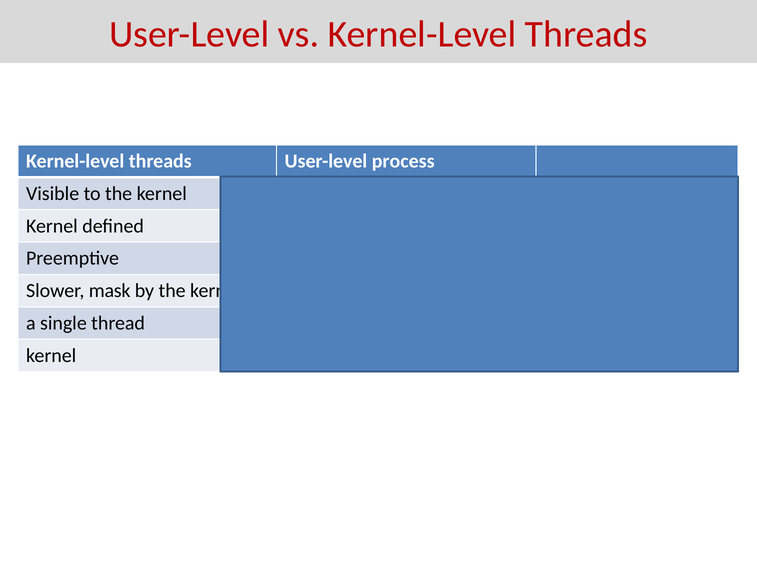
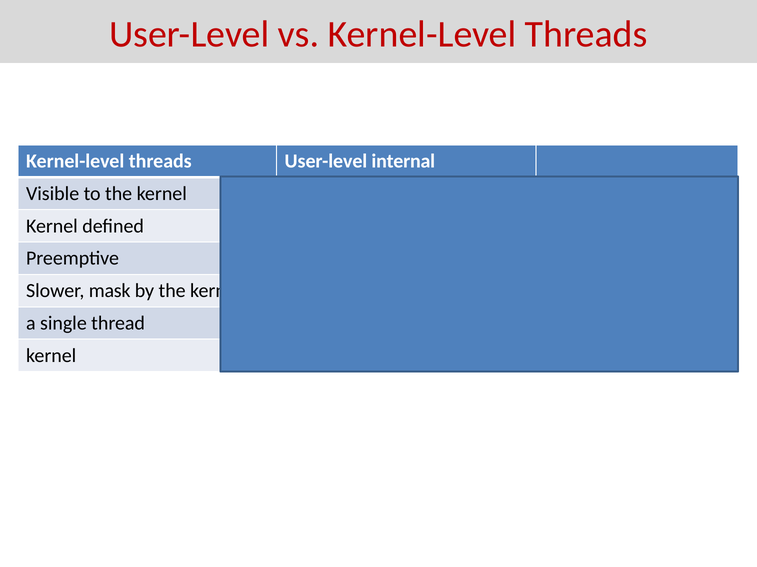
User-level process: process -> internal (403, 161)
